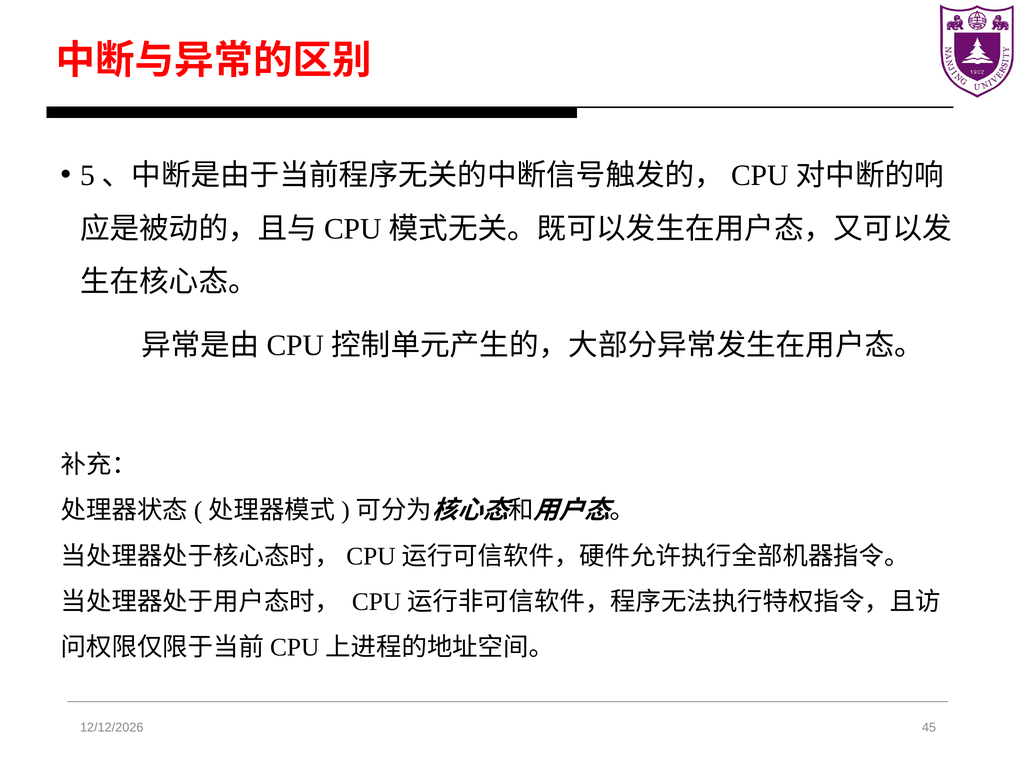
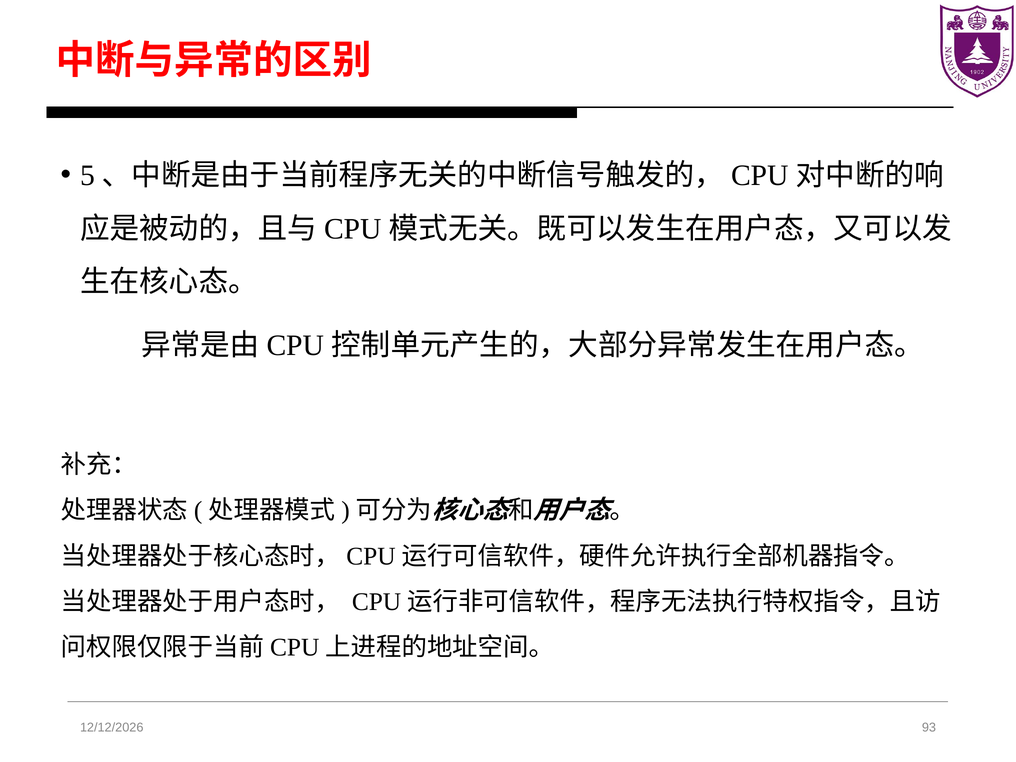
45: 45 -> 93 (929, 727)
